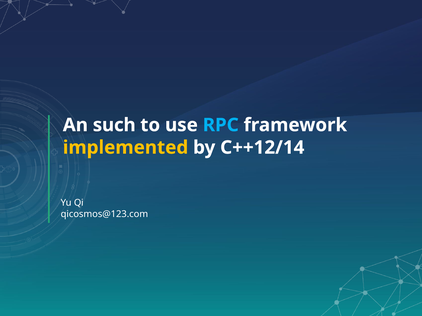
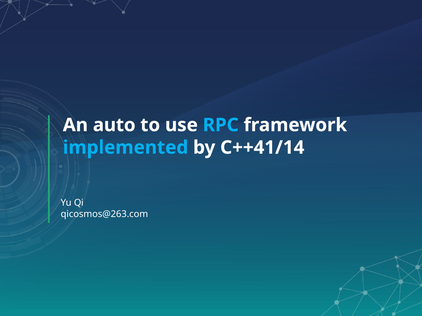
such: such -> auto (114, 125)
implemented colour: yellow -> light blue (126, 148)
C++12/14: C++12/14 -> C++41/14 (262, 148)
qicosmos@123.com: qicosmos@123.com -> qicosmos@263.com (104, 214)
